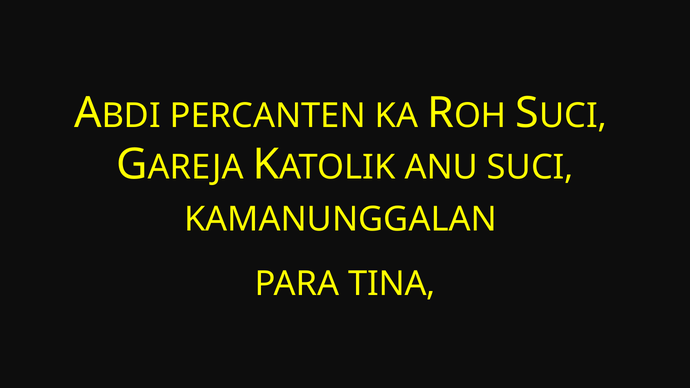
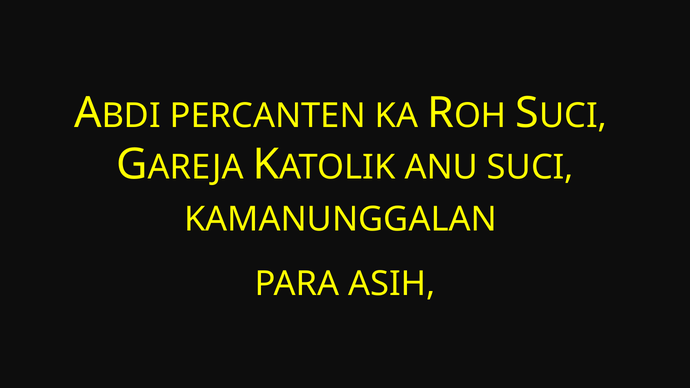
TINA: TINA -> ASIH (392, 284)
